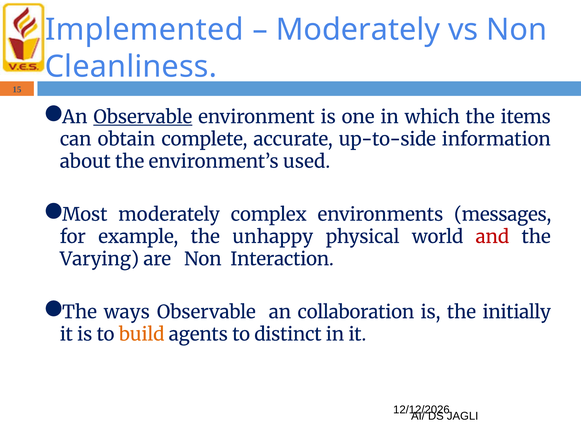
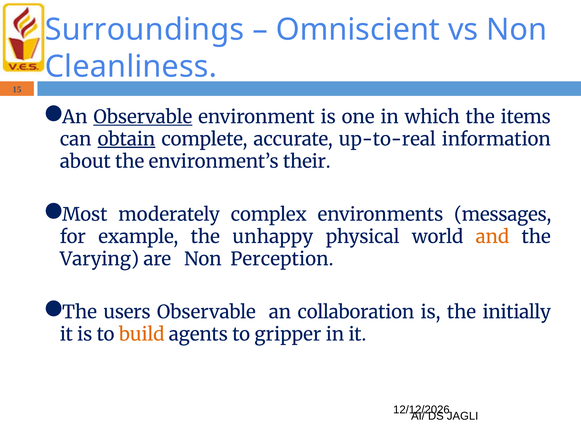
Implemented: Implemented -> Surroundings (144, 30)
Moderately: Moderately -> Omniscient (358, 30)
obtain underline: none -> present (126, 139)
up-to-side: up-to-side -> up-to-real (387, 139)
used: used -> their (307, 162)
and colour: red -> orange (492, 237)
Interaction: Interaction -> Perception (282, 259)
ways: ways -> users (127, 312)
distinct: distinct -> gripper (288, 334)
